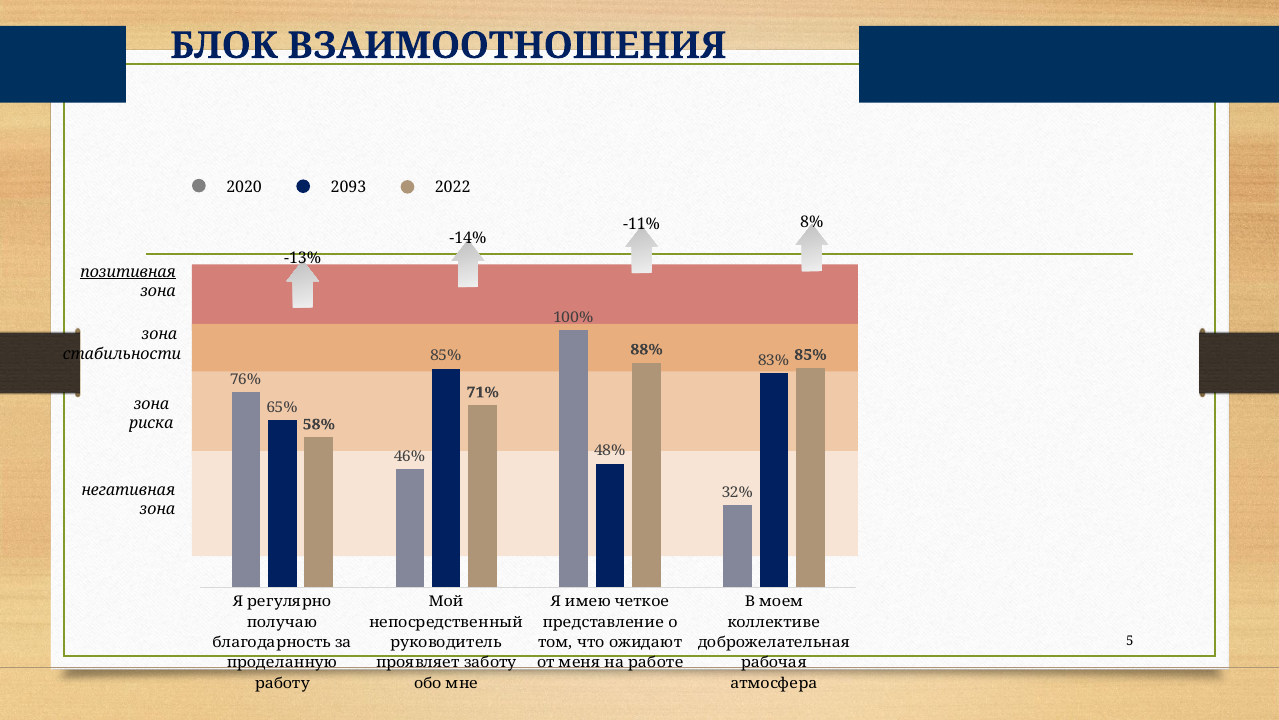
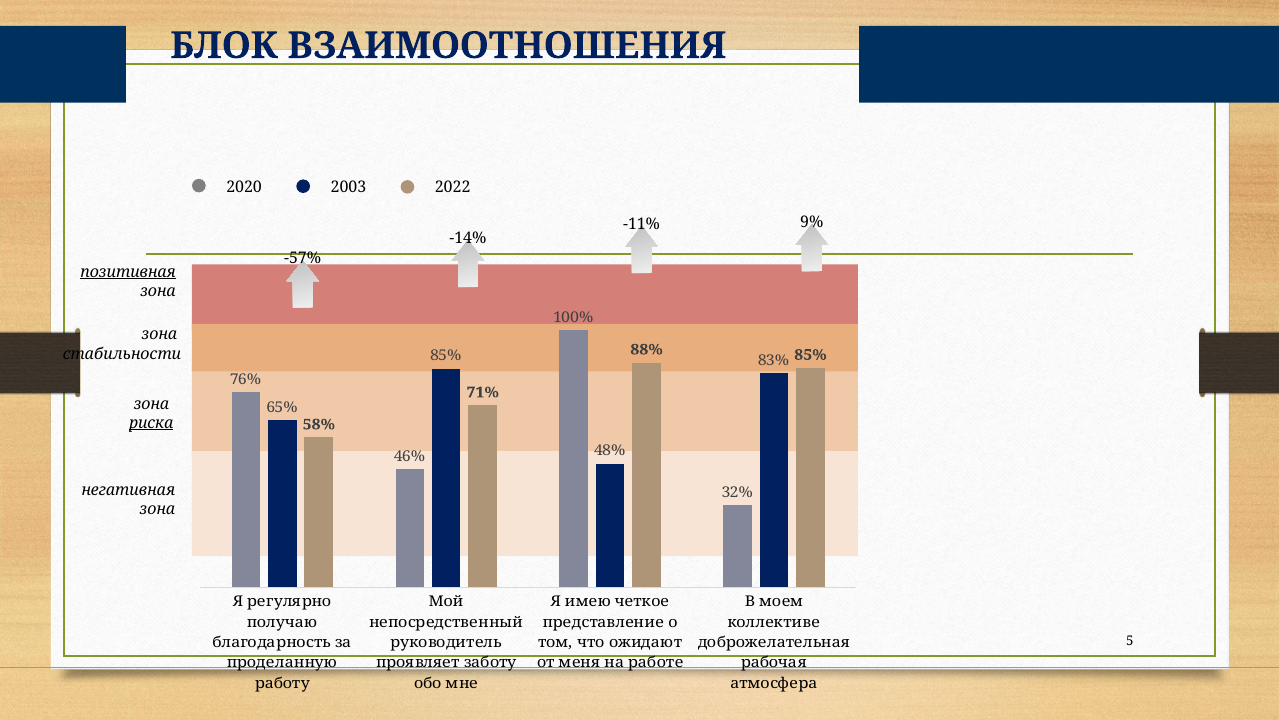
2093: 2093 -> 2003 (348, 187)
8%: 8% -> 9% (812, 222)
-13%: -13% -> -57% (303, 258)
риска underline: none -> present (151, 423)
